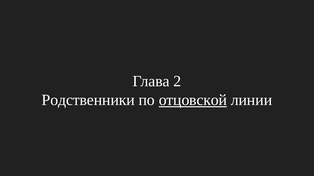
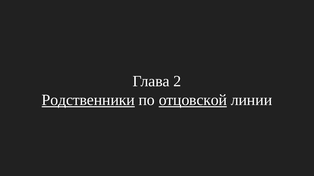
Родственники underline: none -> present (88, 100)
